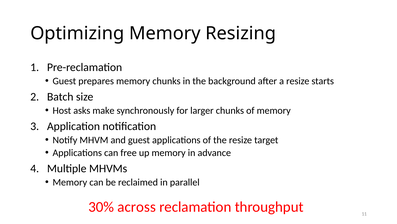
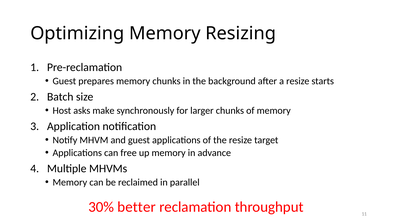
across: across -> better (137, 206)
